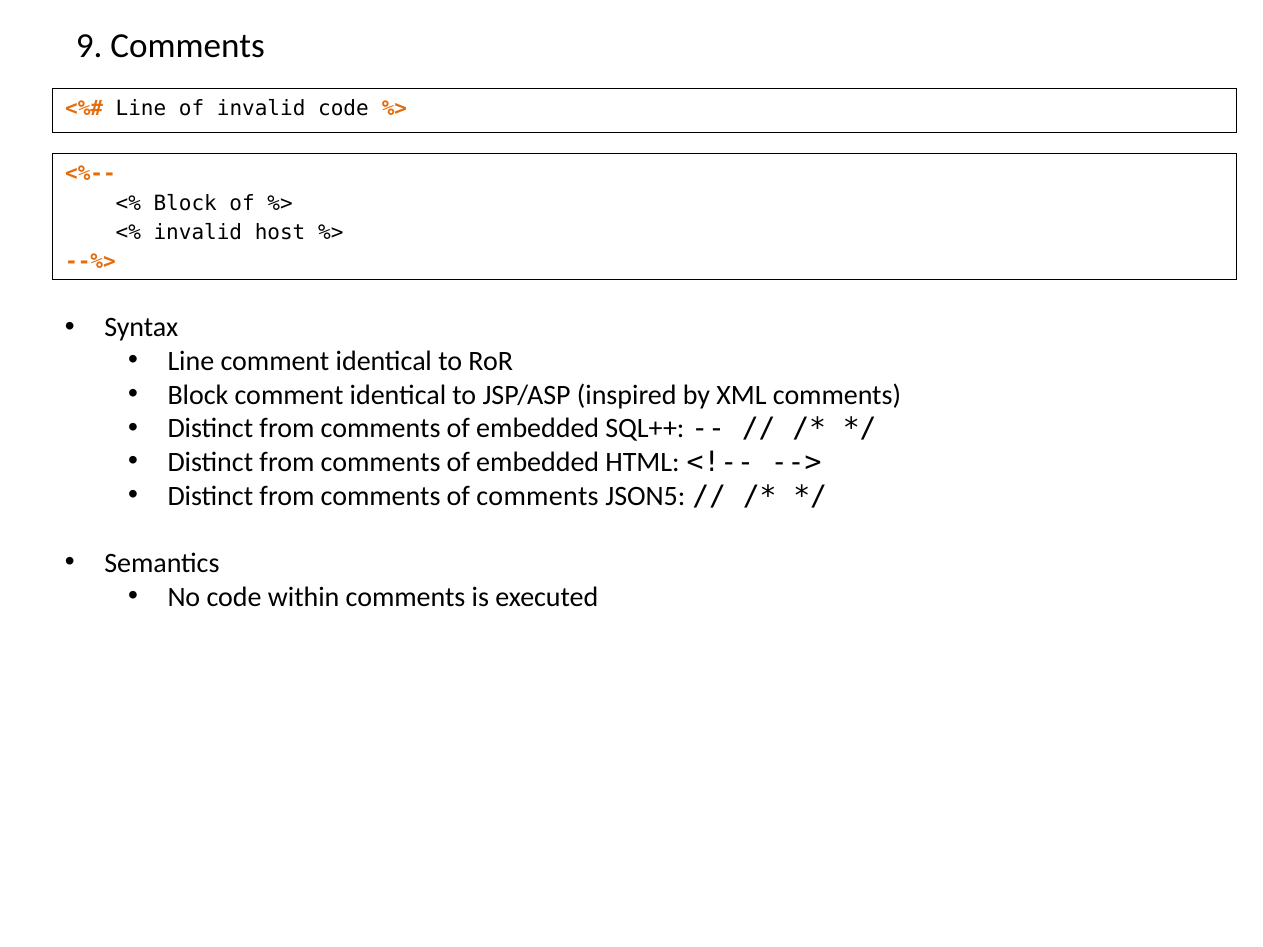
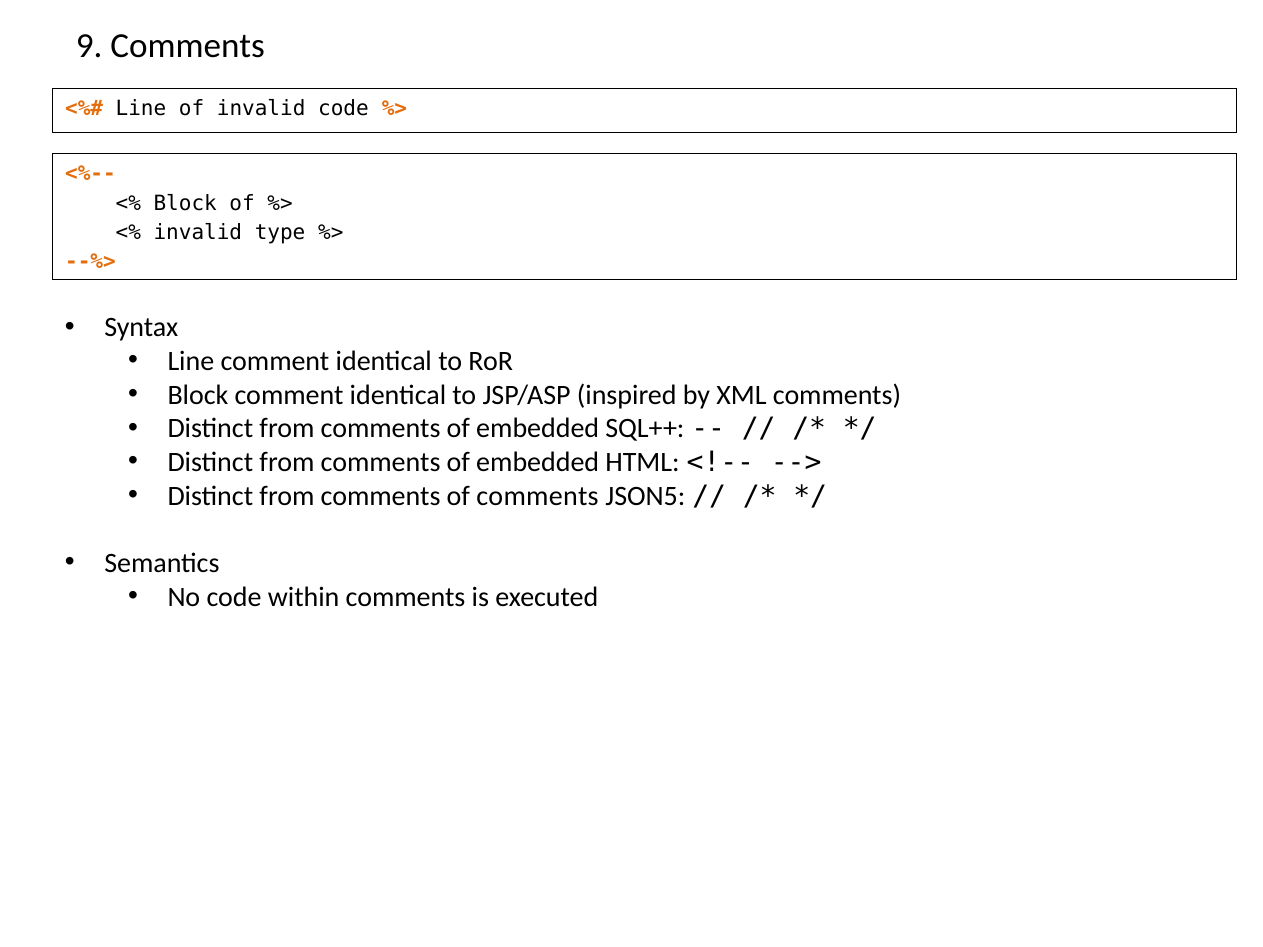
host: host -> type (280, 233)
